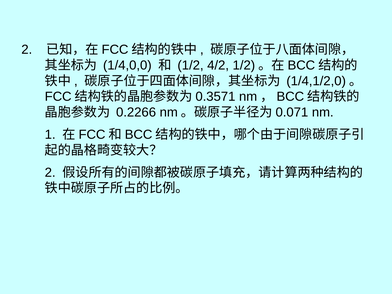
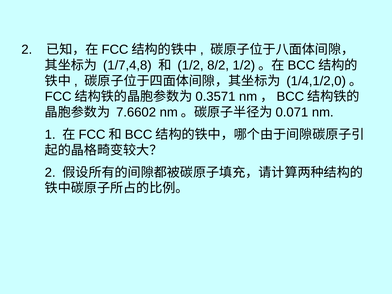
1/4,0,0: 1/4,0,0 -> 1/7,4,8 (127, 65)
4/2: 4/2 -> 8/2 (218, 65)
0.2266: 0.2266 -> 7.6602 (136, 112)
